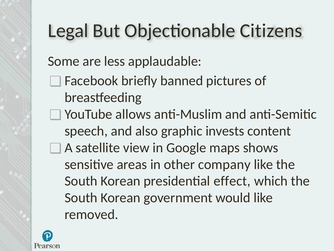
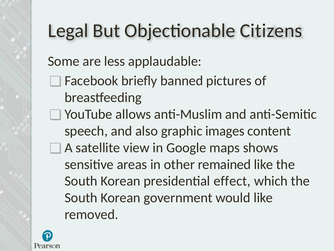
invests: invests -> images (225, 131)
company: company -> remained (224, 164)
